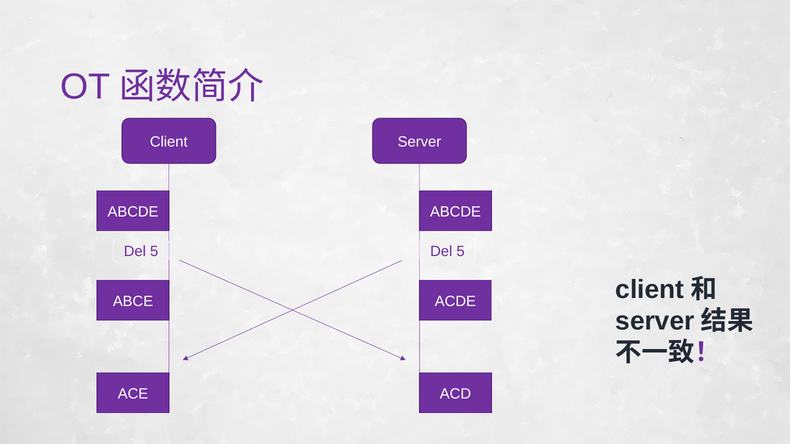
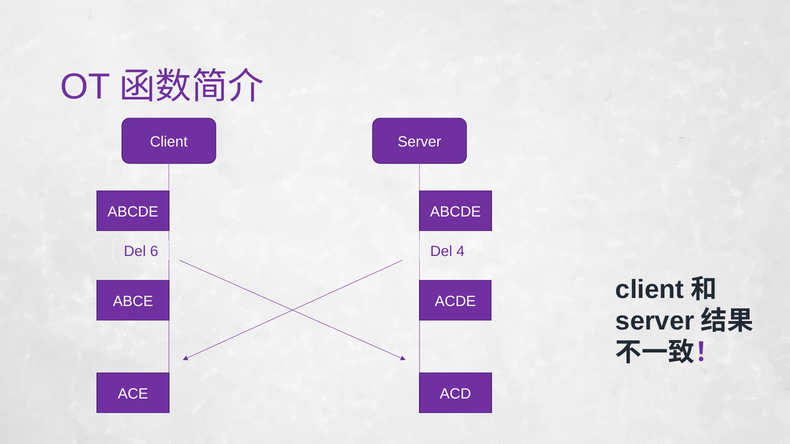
5: 5 -> 6 (154, 252)
5: 5 -> 4 (461, 252)
